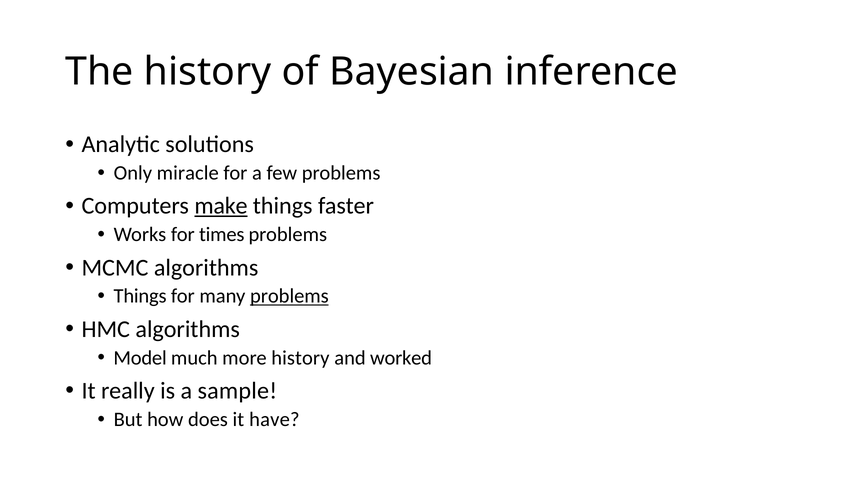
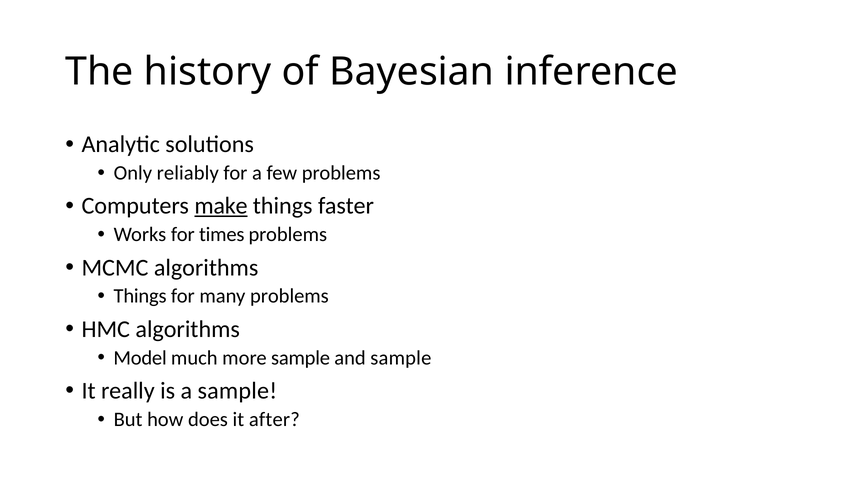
miracle: miracle -> reliably (188, 173)
problems underline: present -> none (289, 297)
more history: history -> sample (301, 358)
and worked: worked -> sample (401, 358)
have: have -> after (274, 420)
